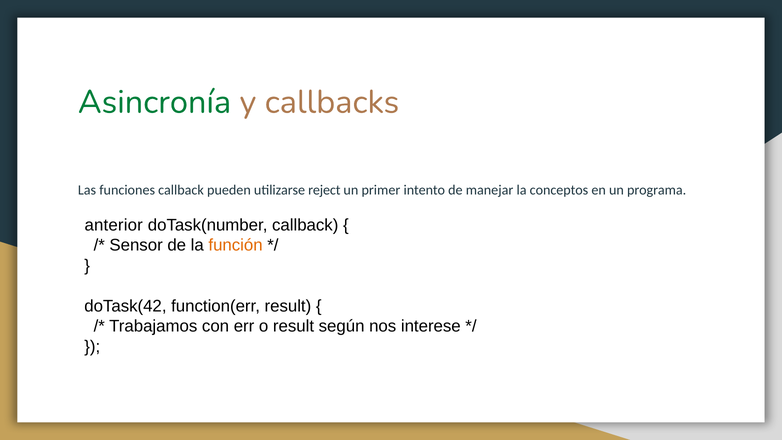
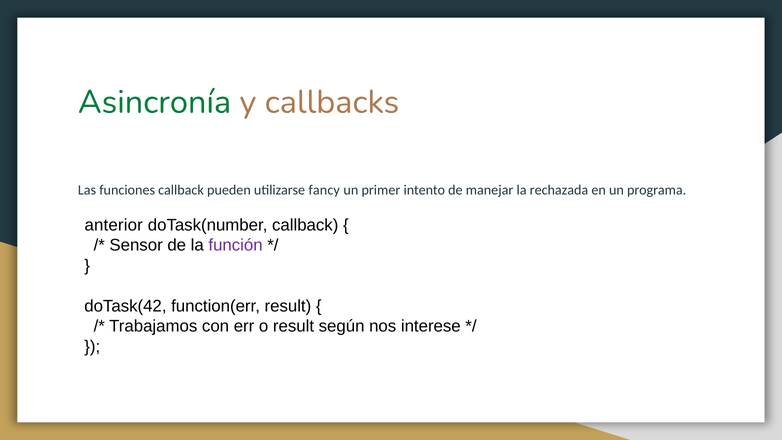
reject: reject -> fancy (324, 190)
conceptos: conceptos -> rechazada (559, 190)
función colour: orange -> purple (236, 245)
